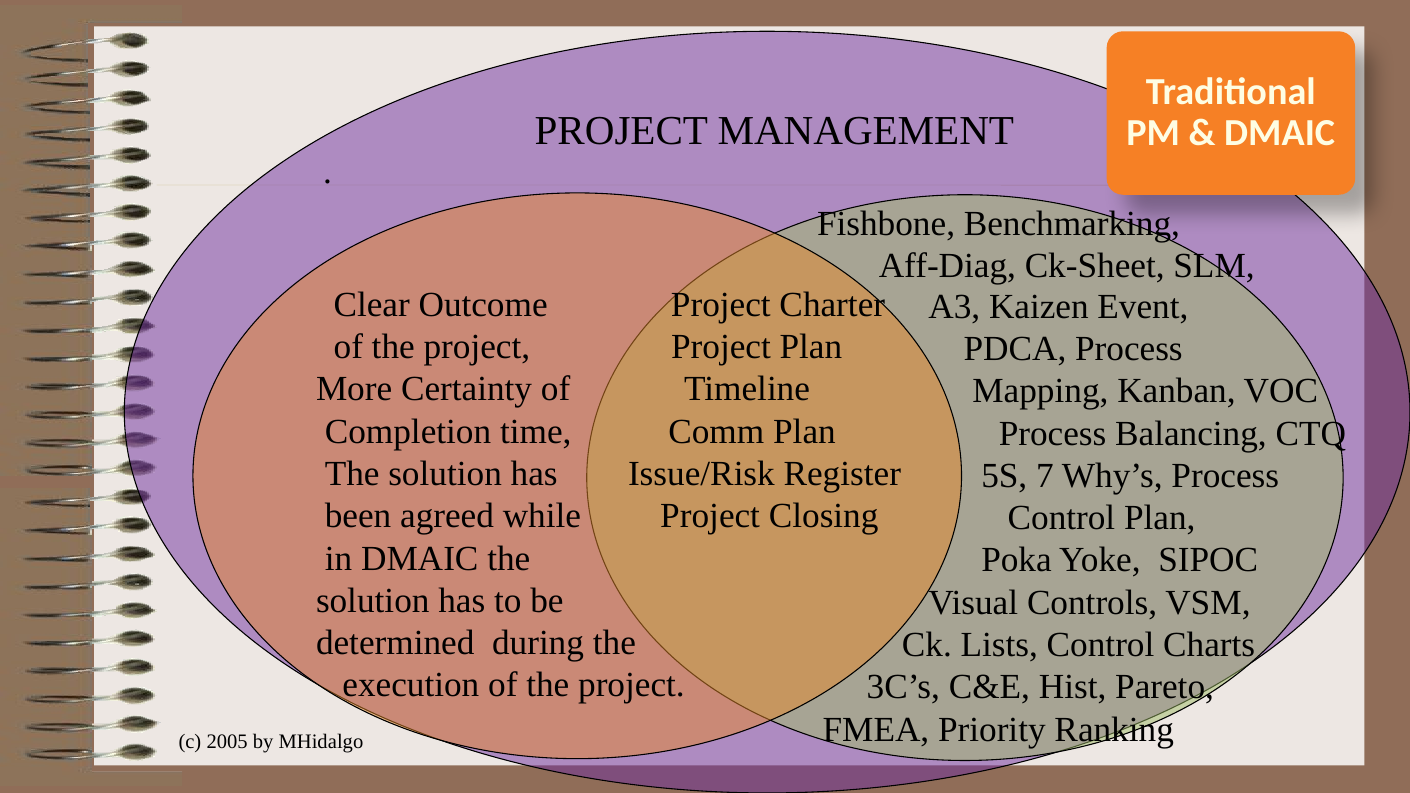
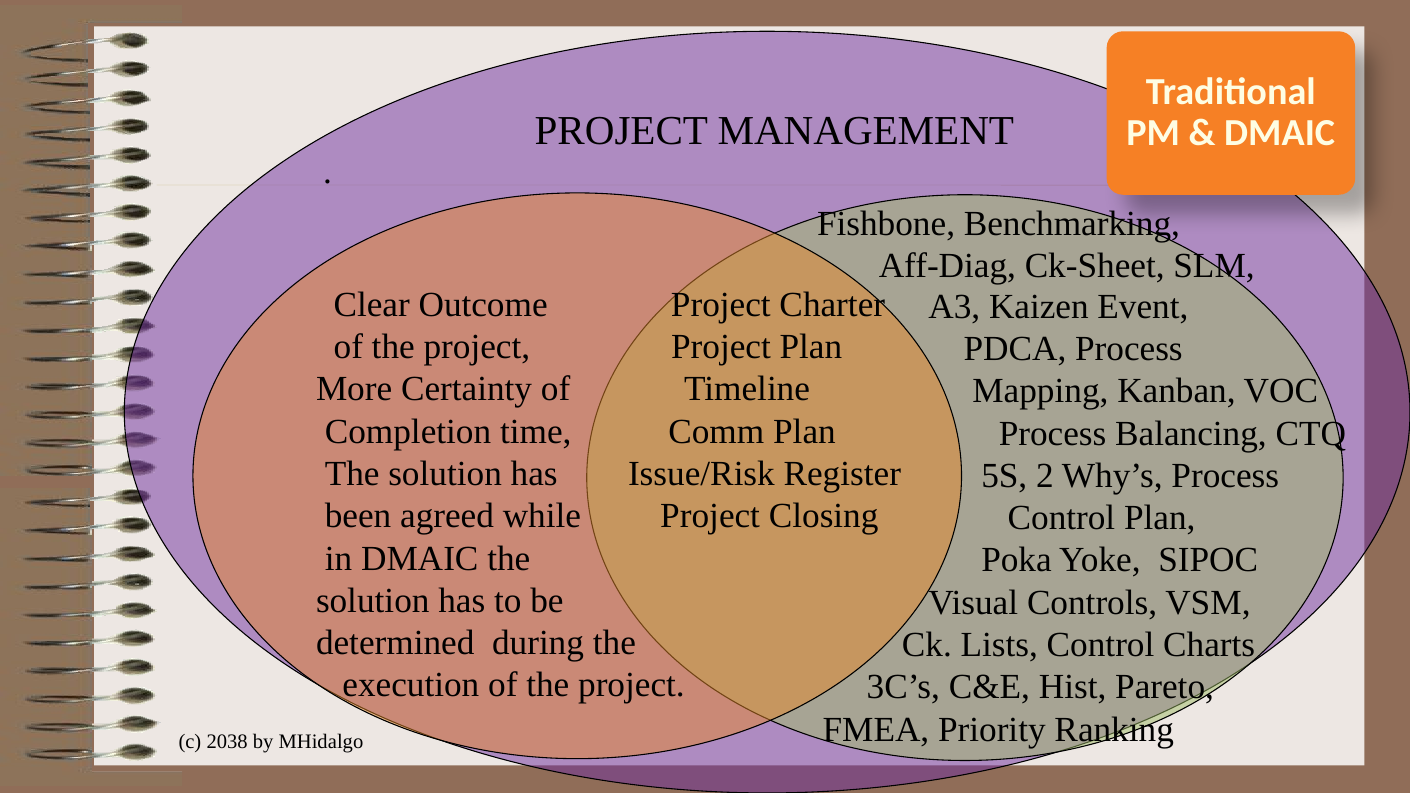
7: 7 -> 2 (1045, 476)
2005: 2005 -> 2038 (227, 742)
